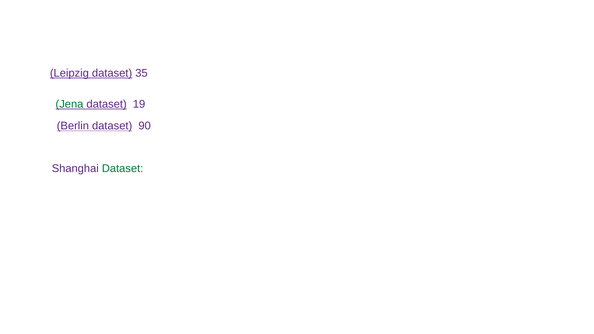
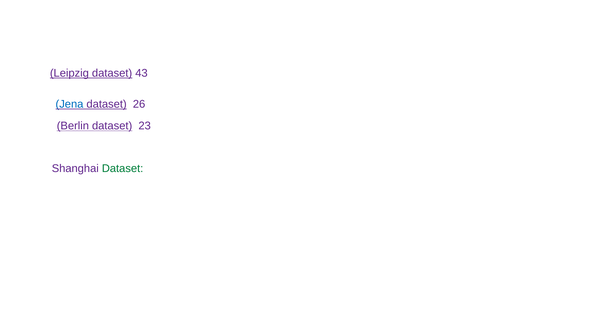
35: 35 -> 43 (141, 73)
Jena colour: green -> blue (69, 104)
19: 19 -> 26 (139, 104)
90: 90 -> 23 (145, 126)
